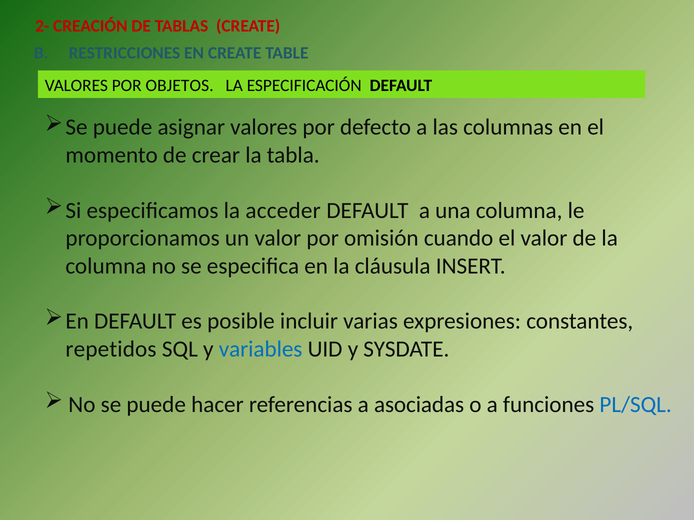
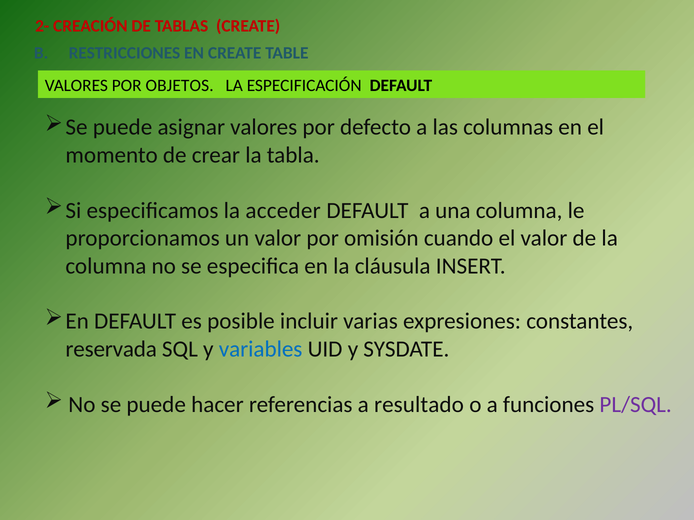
repetidos: repetidos -> reservada (111, 349)
asociadas: asociadas -> resultado (419, 405)
PL/SQL colour: blue -> purple (636, 405)
